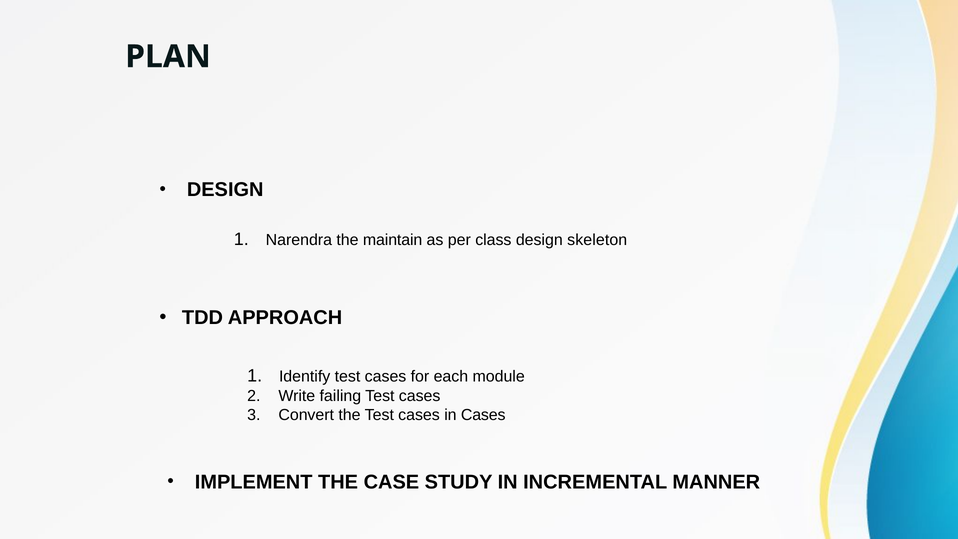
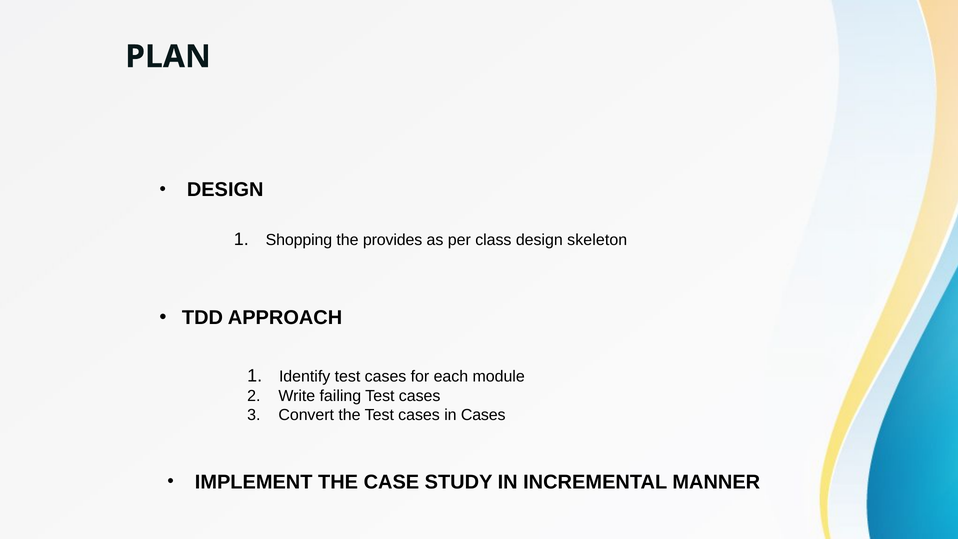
Narendra: Narendra -> Shopping (299, 240)
maintain: maintain -> provides (393, 240)
